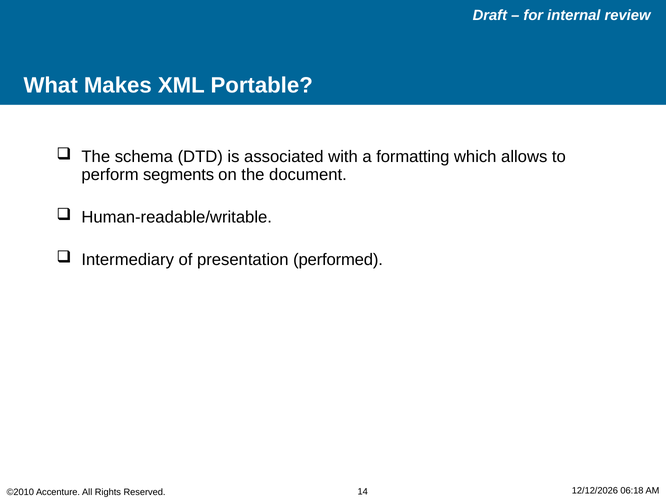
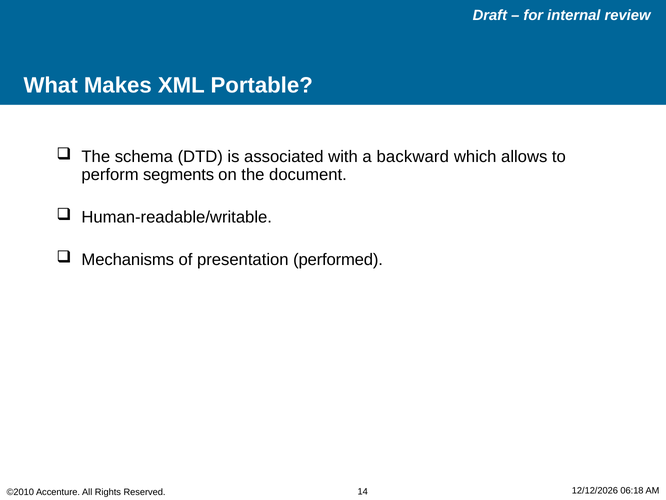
formatting: formatting -> backward (413, 156)
Intermediary: Intermediary -> Mechanisms (128, 260)
